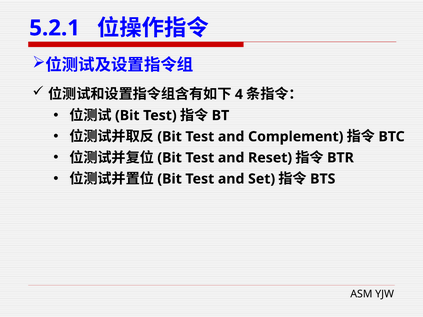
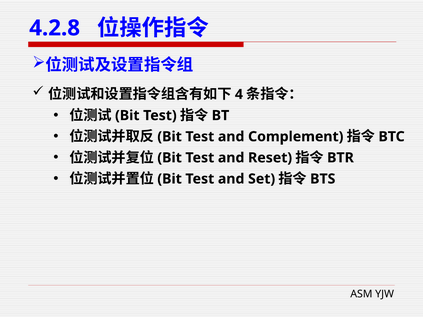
5.2.1: 5.2.1 -> 4.2.8 (55, 28)
